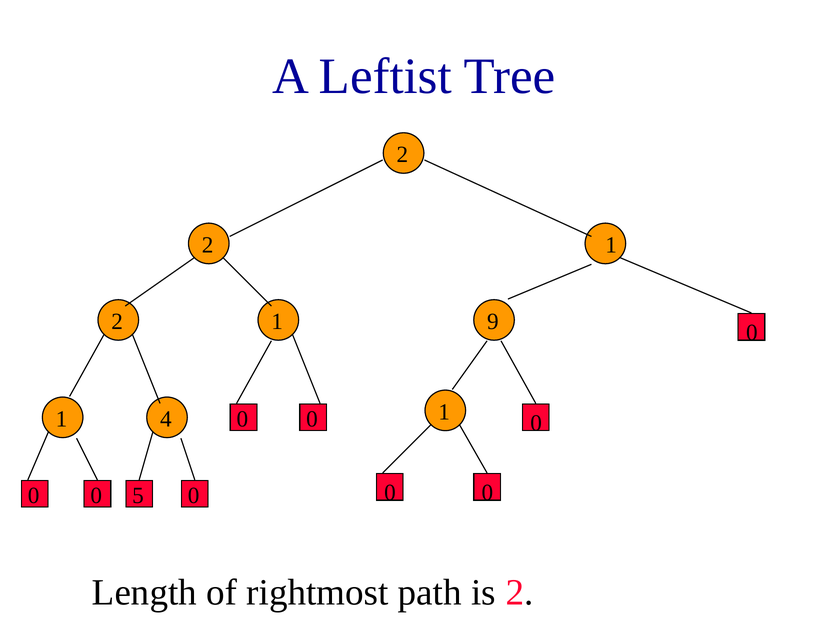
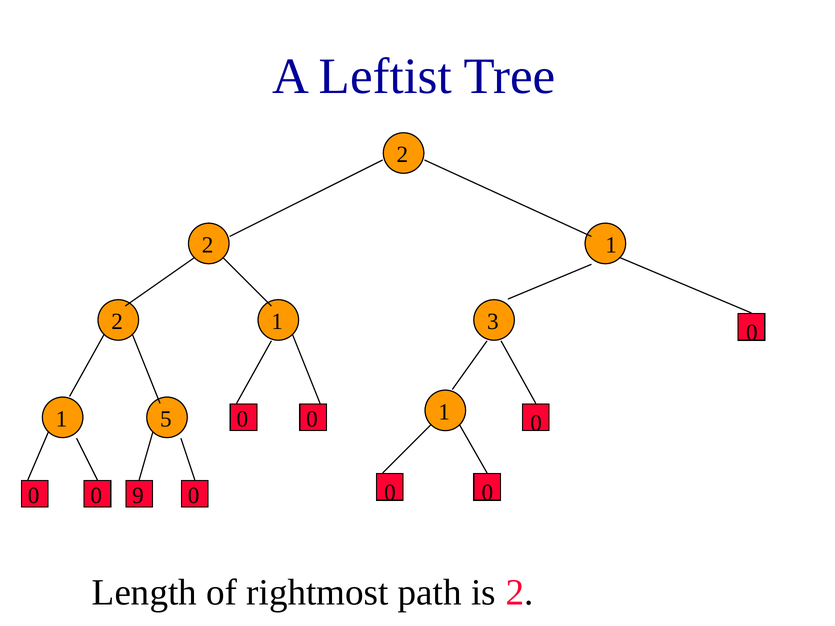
9: 9 -> 3 (493, 322)
4: 4 -> 5 (166, 419)
5: 5 -> 9 (138, 496)
